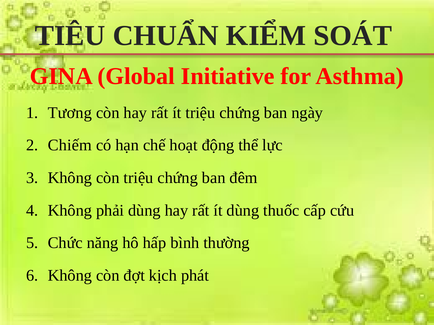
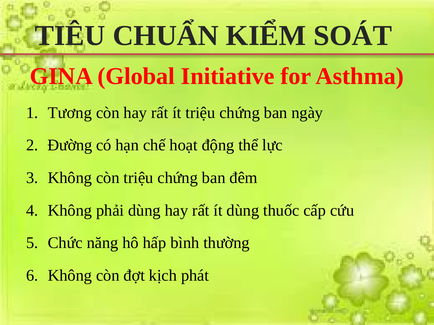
Chiếm: Chiếm -> Đường (70, 146)
